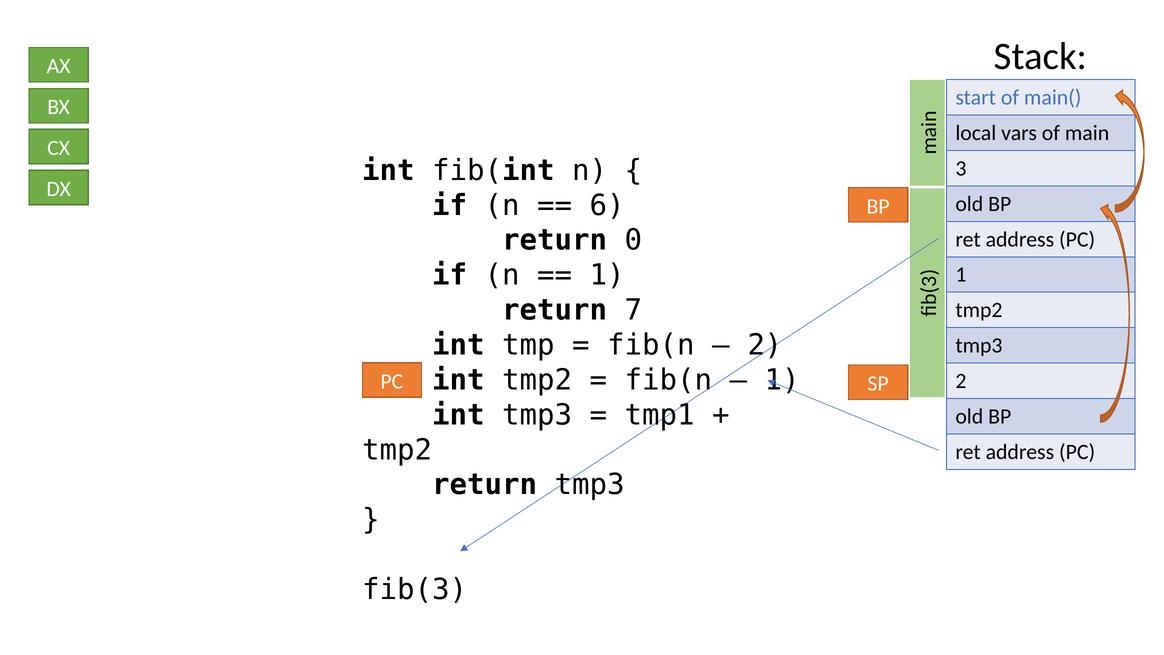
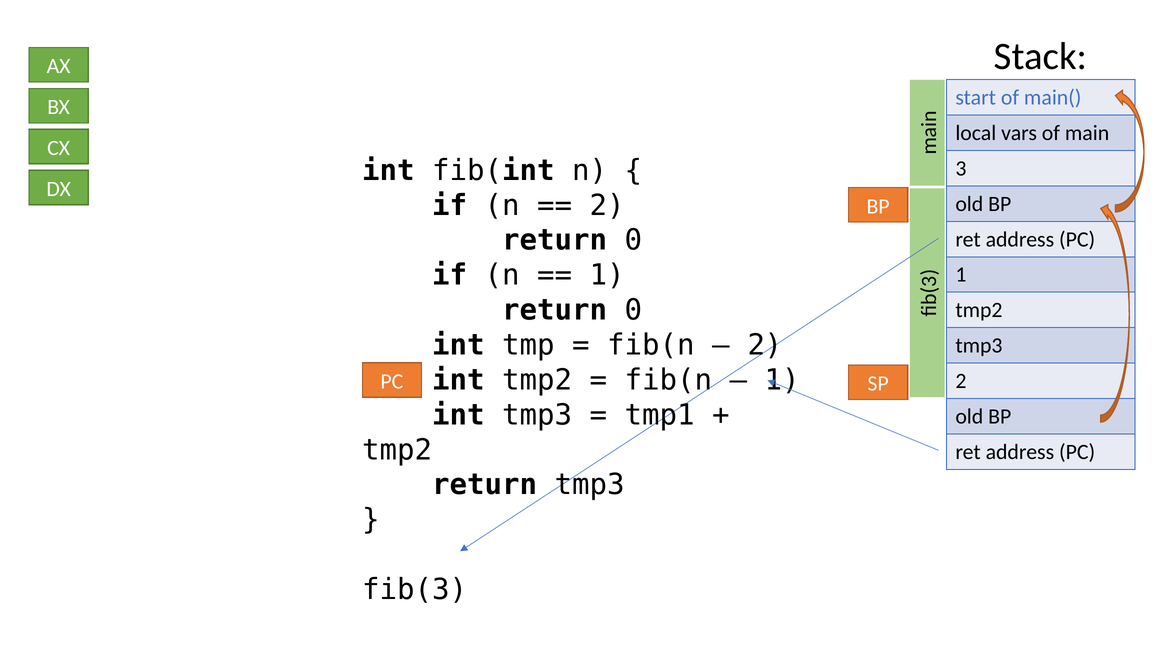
6: 6 -> 2 (607, 205)
7: 7 -> 0 (634, 310)
